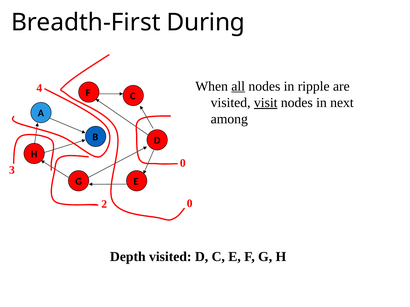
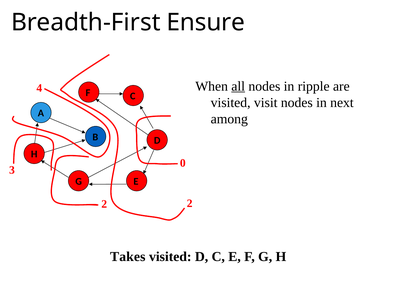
During: During -> Ensure (206, 22)
visit underline: present -> none (266, 103)
2 0: 0 -> 2 (190, 204)
Depth: Depth -> Takes (128, 257)
